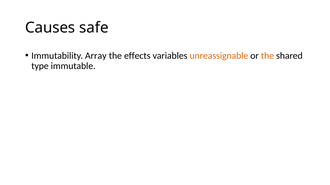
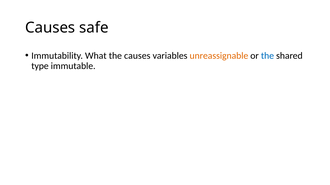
Array: Array -> What (96, 56)
the effects: effects -> causes (137, 56)
the colour: orange -> blue (267, 56)
